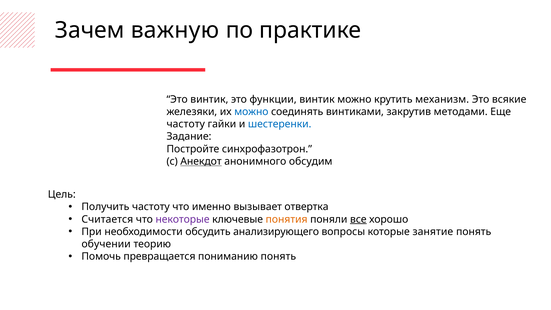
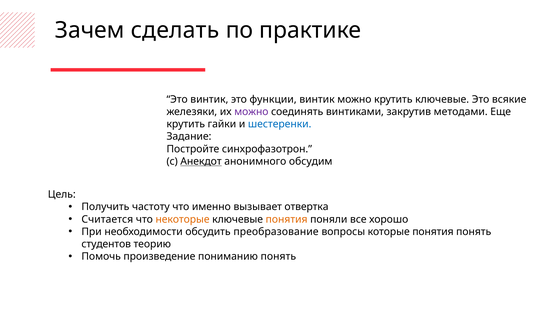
важную: важную -> сделать (175, 30)
крутить механизм: механизм -> ключевые (442, 99)
можно colour: blue -> purple (251, 112)
частоту: частоту -> крутить (186, 124)
некоторые colour: purple -> orange (183, 219)
все underline: present -> none (358, 219)
анализирующего: анализирующего -> преобразование (276, 232)
которые занятие: занятие -> понятия (433, 232)
обучении: обучении -> студентов (106, 244)
превращается: превращается -> произведение (159, 256)
